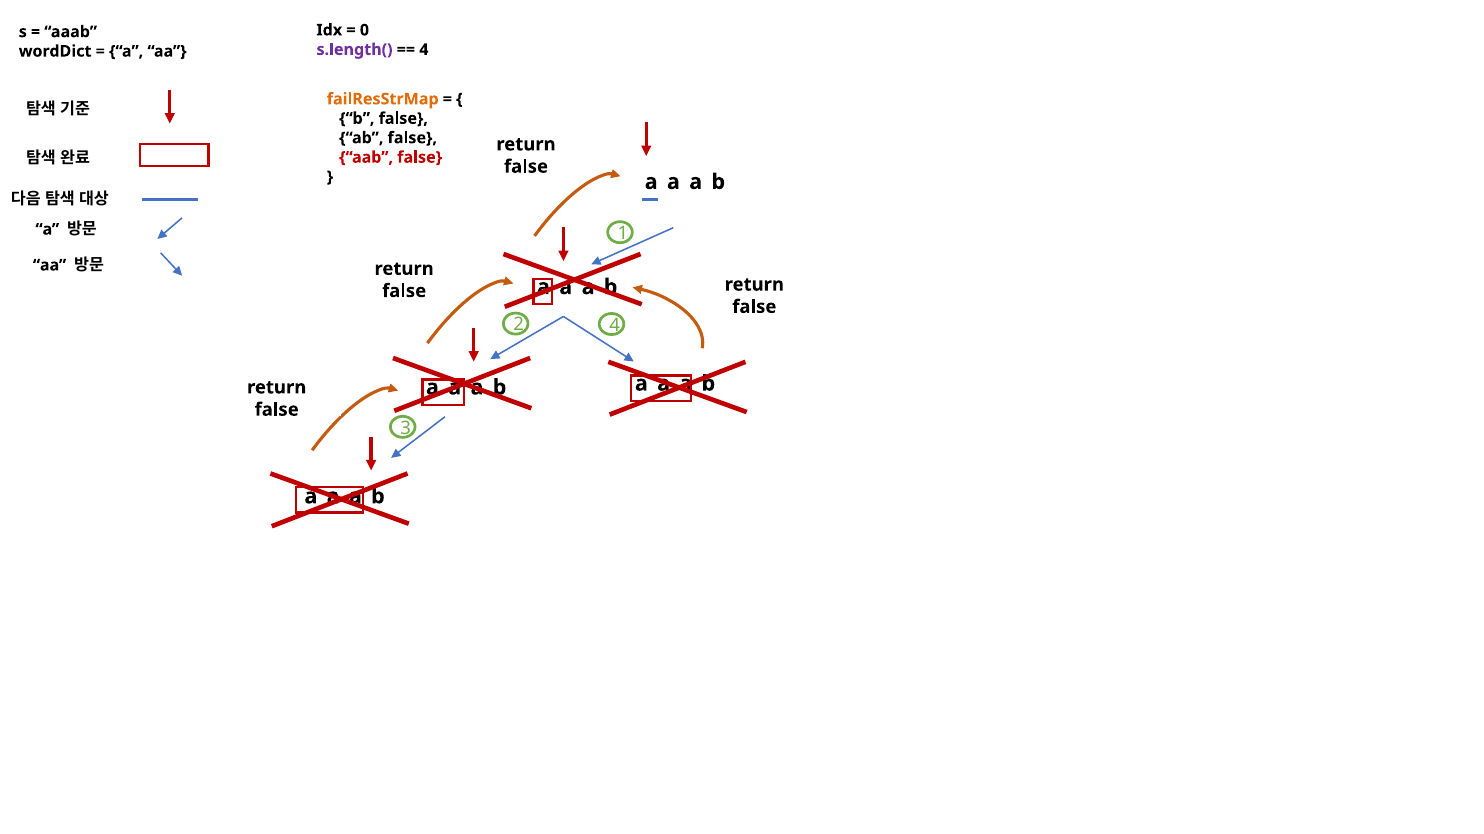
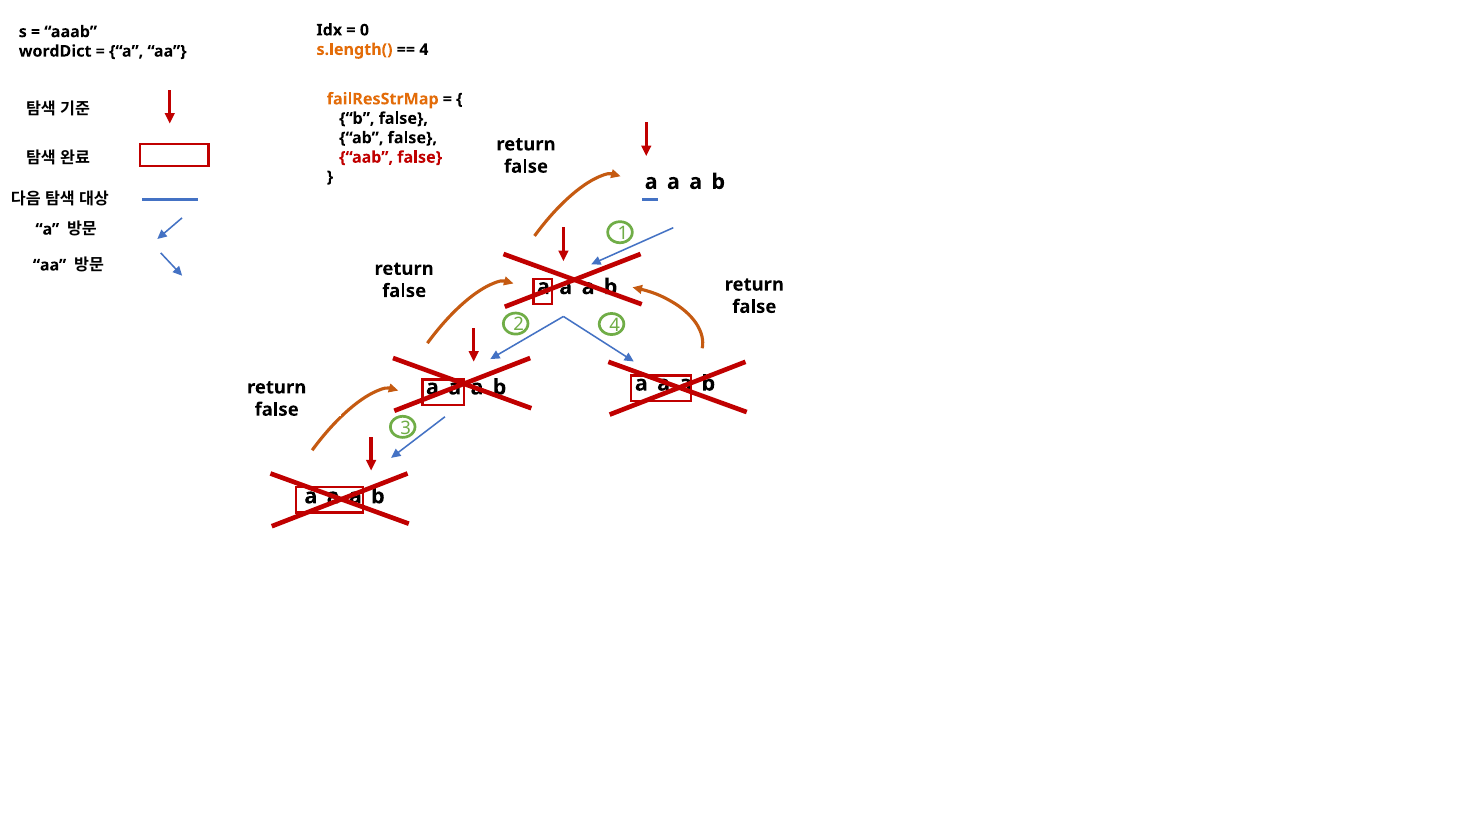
s.length( colour: purple -> orange (355, 50)
